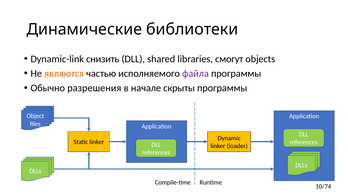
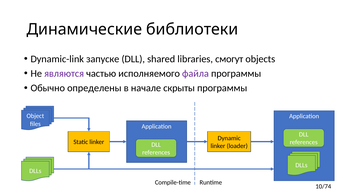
снизить: снизить -> запуске (103, 59)
являются colour: orange -> purple (64, 73)
разрешения: разрешения -> определены (94, 88)
